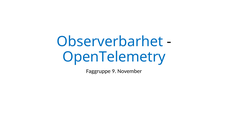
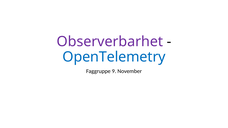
Observerbarhet colour: blue -> purple (110, 42)
